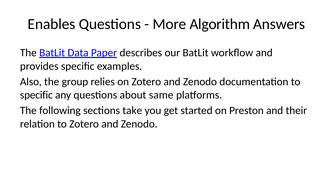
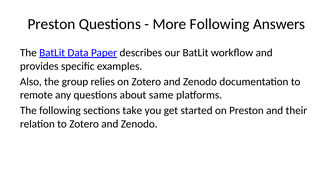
Enables: Enables -> Preston (51, 24)
More Algorithm: Algorithm -> Following (220, 24)
specific: specific -> remote (36, 95)
